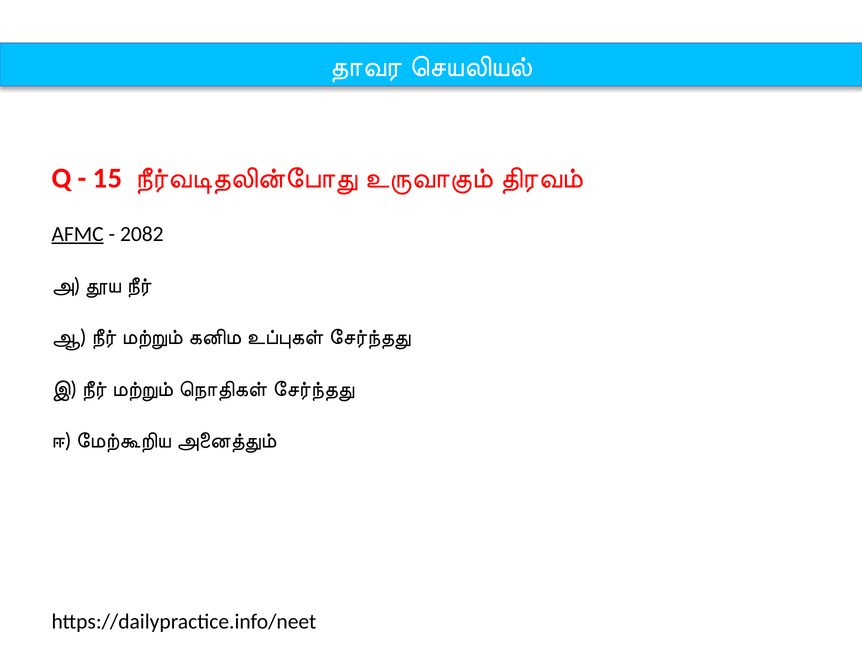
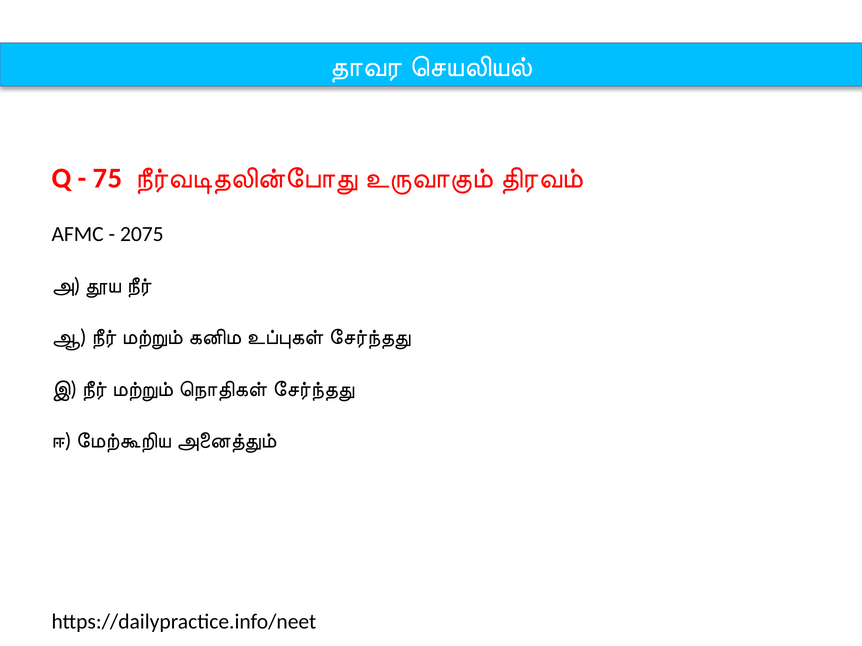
15: 15 -> 75 (107, 179)
AFMC underline: present -> none (78, 234)
2082: 2082 -> 2075 (142, 234)
